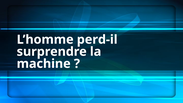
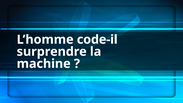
perd-il: perd-il -> code-il (97, 40)
